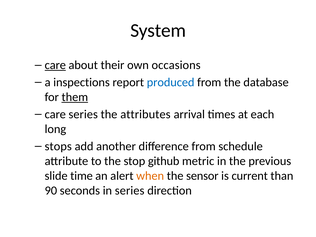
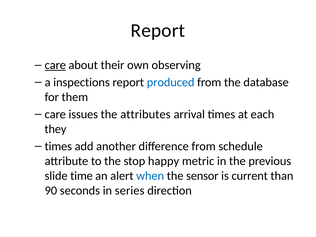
System: System -> Report (158, 31)
occasions: occasions -> observing (176, 65)
them underline: present -> none (75, 97)
care series: series -> issues (83, 114)
long: long -> they (55, 129)
stops: stops -> times (58, 146)
github: github -> happy (164, 161)
when colour: orange -> blue (150, 176)
